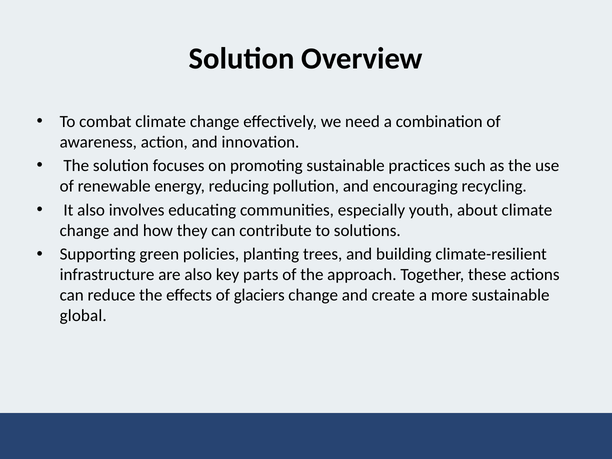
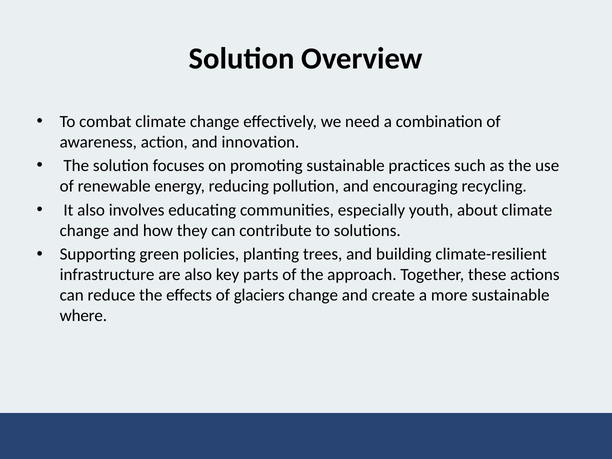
global: global -> where (83, 316)
